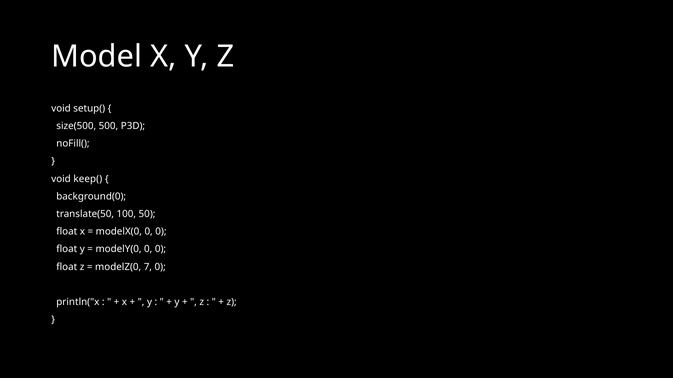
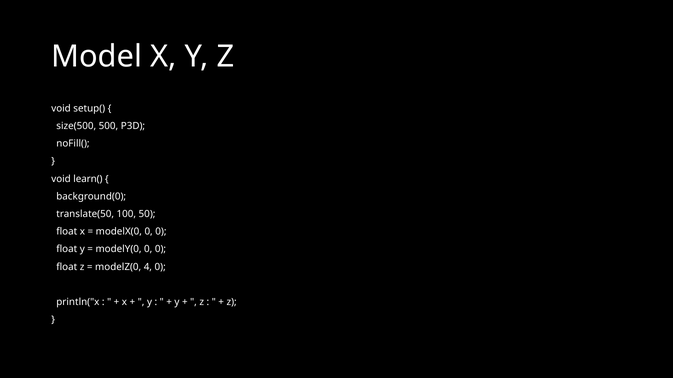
keep(: keep( -> learn( (88, 179)
7: 7 -> 4 (148, 267)
